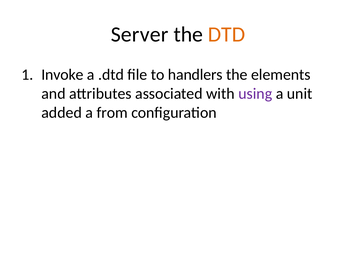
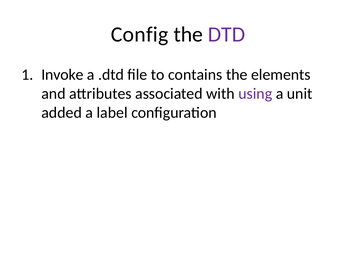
Server: Server -> Config (140, 34)
DTD colour: orange -> purple (227, 34)
handlers: handlers -> contains (195, 75)
from: from -> label (112, 113)
